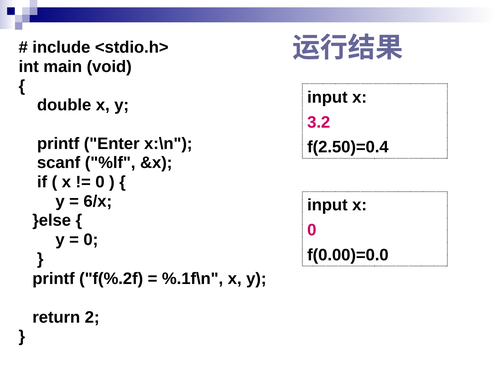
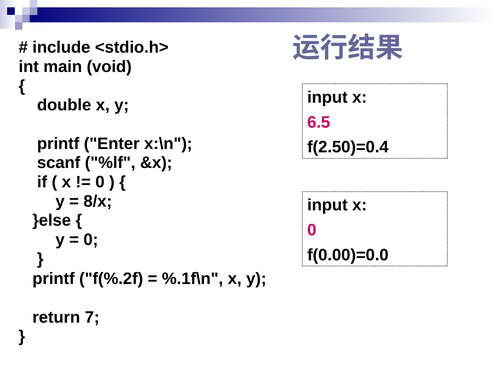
3.2: 3.2 -> 6.5 (319, 122)
6/x: 6/x -> 8/x (98, 201)
2: 2 -> 7 (92, 317)
